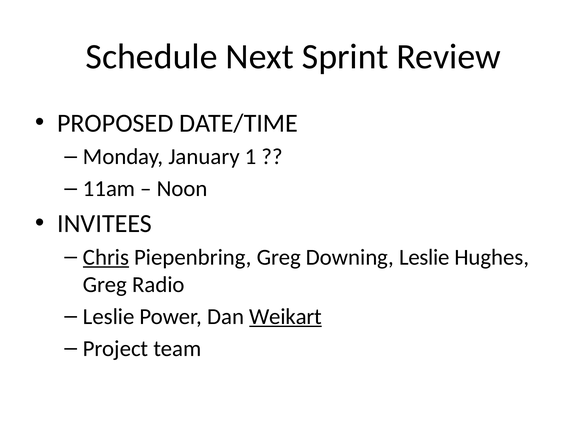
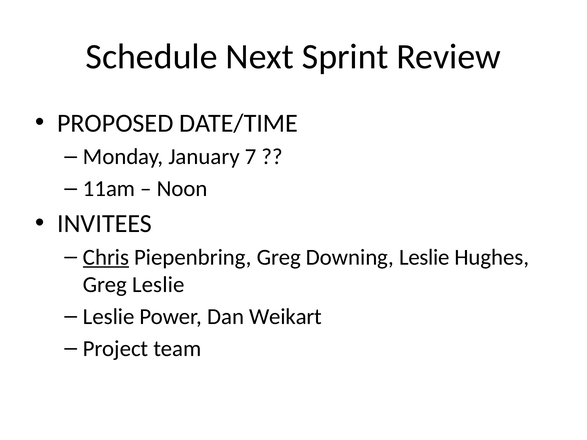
1: 1 -> 7 (251, 157)
Greg Radio: Radio -> Leslie (158, 285)
Weikart underline: present -> none (286, 317)
